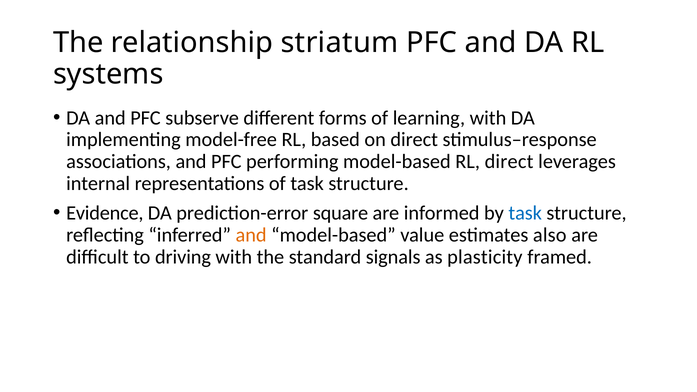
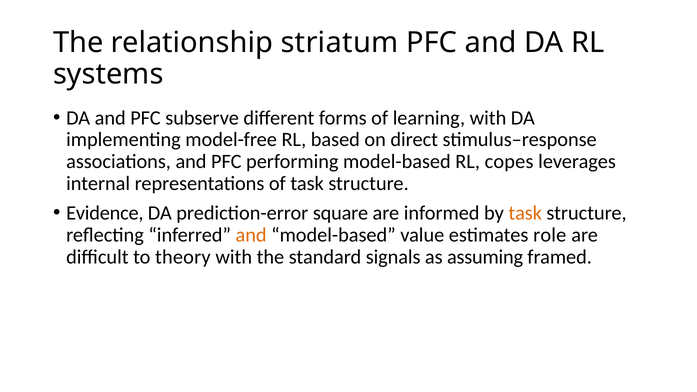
RL direct: direct -> copes (509, 162)
task colour: blue -> orange (525, 213)
also: also -> role (550, 235)
driving: driving -> theory (183, 257)
plasticity: plasticity -> assuming (485, 257)
